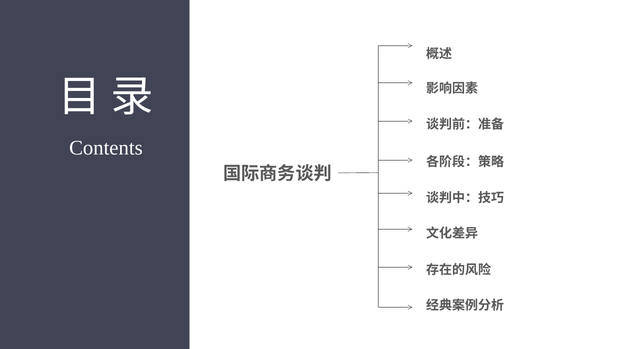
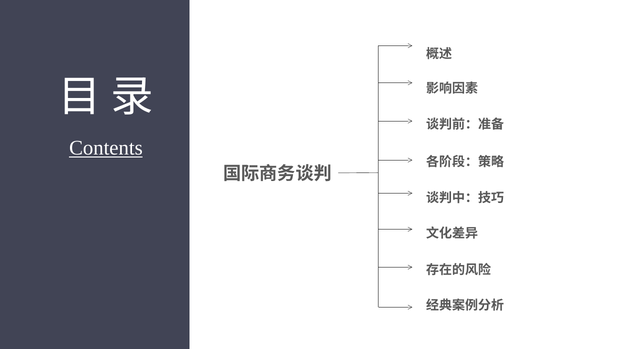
Contents underline: none -> present (106, 148)
